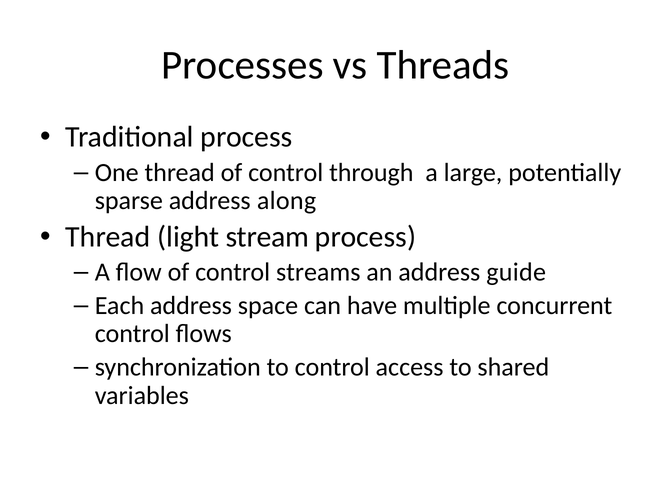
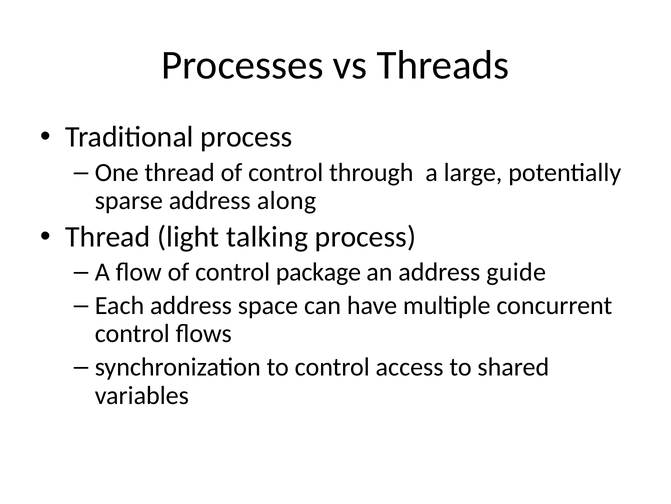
stream: stream -> talking (267, 236)
streams: streams -> package (318, 272)
